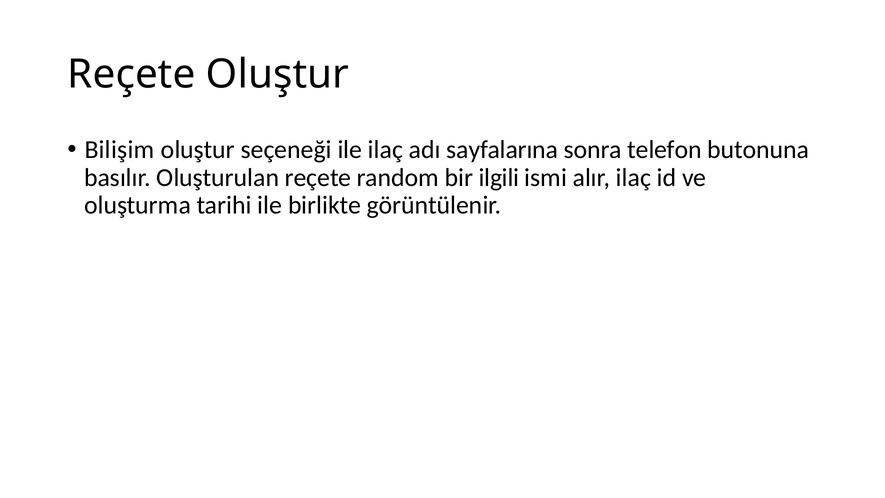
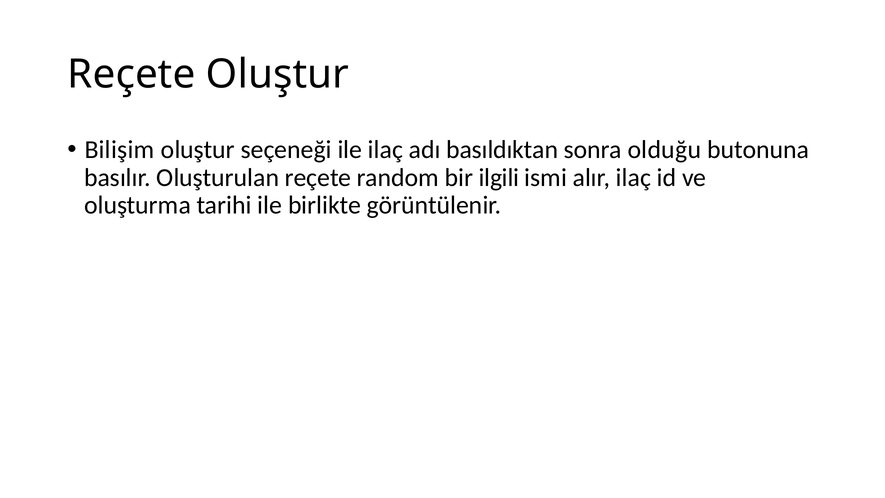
sayfalarına: sayfalarına -> basıldıktan (502, 150)
telefon: telefon -> olduğu (664, 150)
